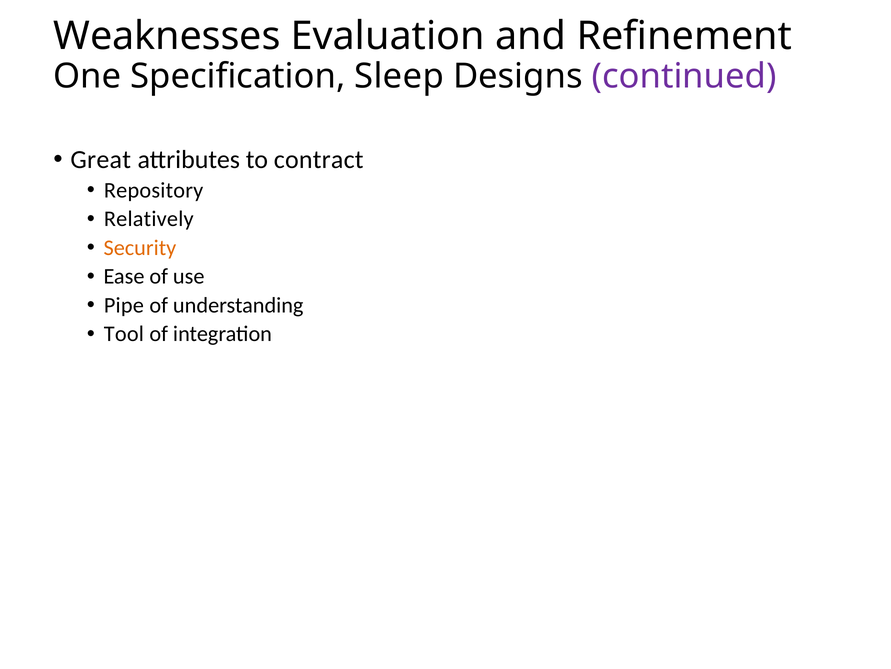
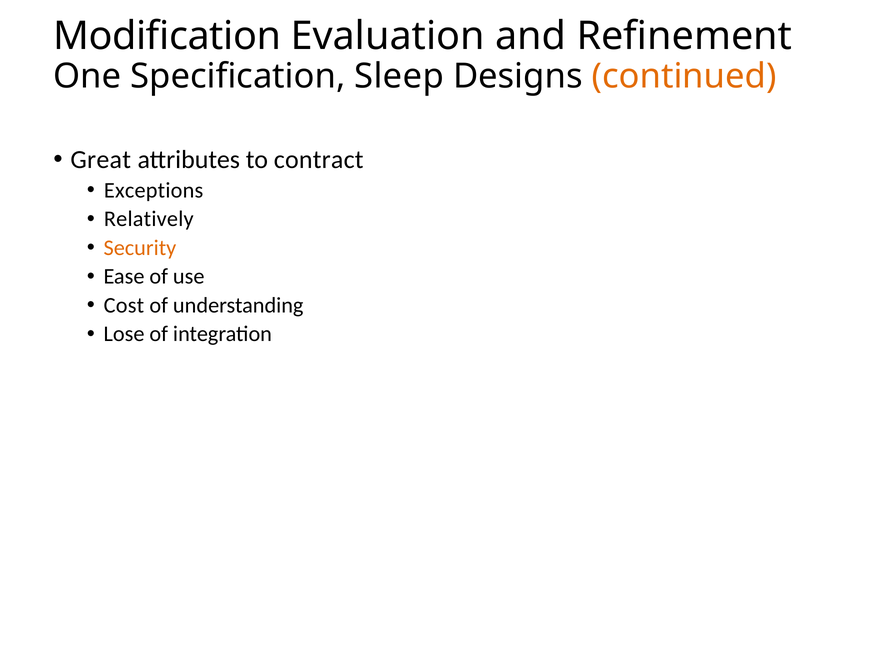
Weaknesses: Weaknesses -> Modification (167, 36)
continued colour: purple -> orange (684, 76)
Repository: Repository -> Exceptions (154, 190)
Pipe: Pipe -> Cost (124, 305)
Tool: Tool -> Lose (124, 334)
